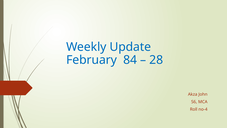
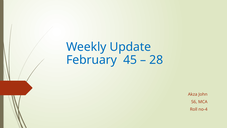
84: 84 -> 45 (130, 60)
